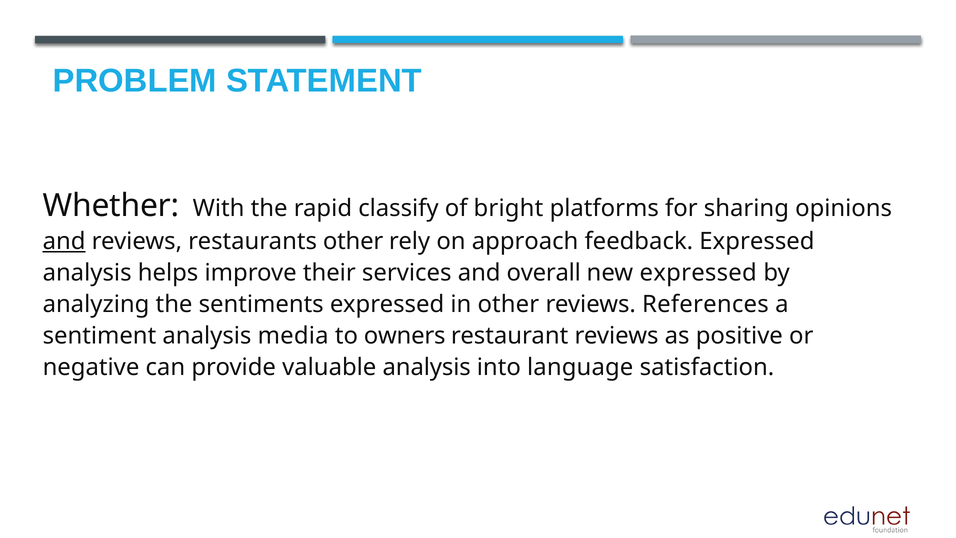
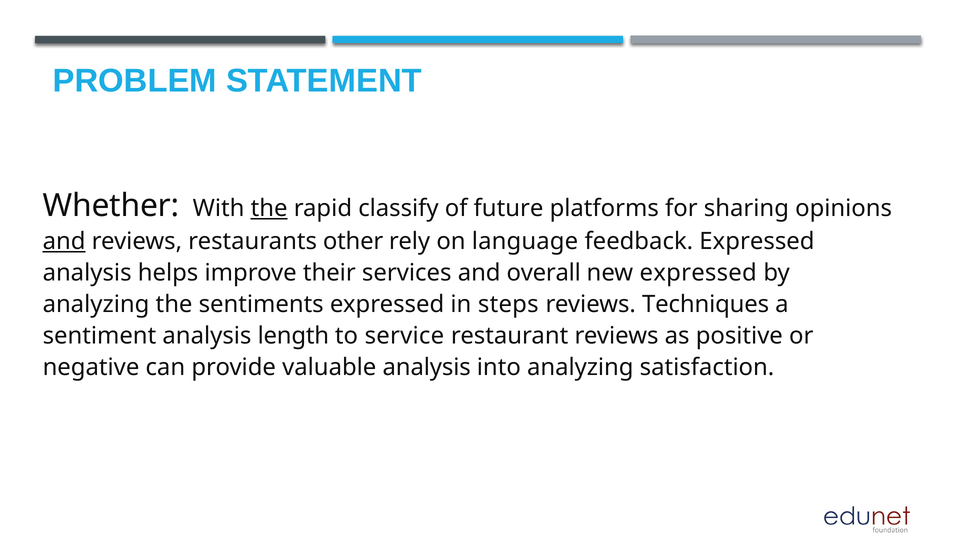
the underline: none -> present (269, 208)
bright: bright -> future (509, 208)
approach: approach -> language (525, 241)
in other: other -> steps (508, 304)
References: References -> Techniques (706, 304)
media: media -> length (293, 336)
owners: owners -> service (404, 336)
into language: language -> analyzing (580, 367)
